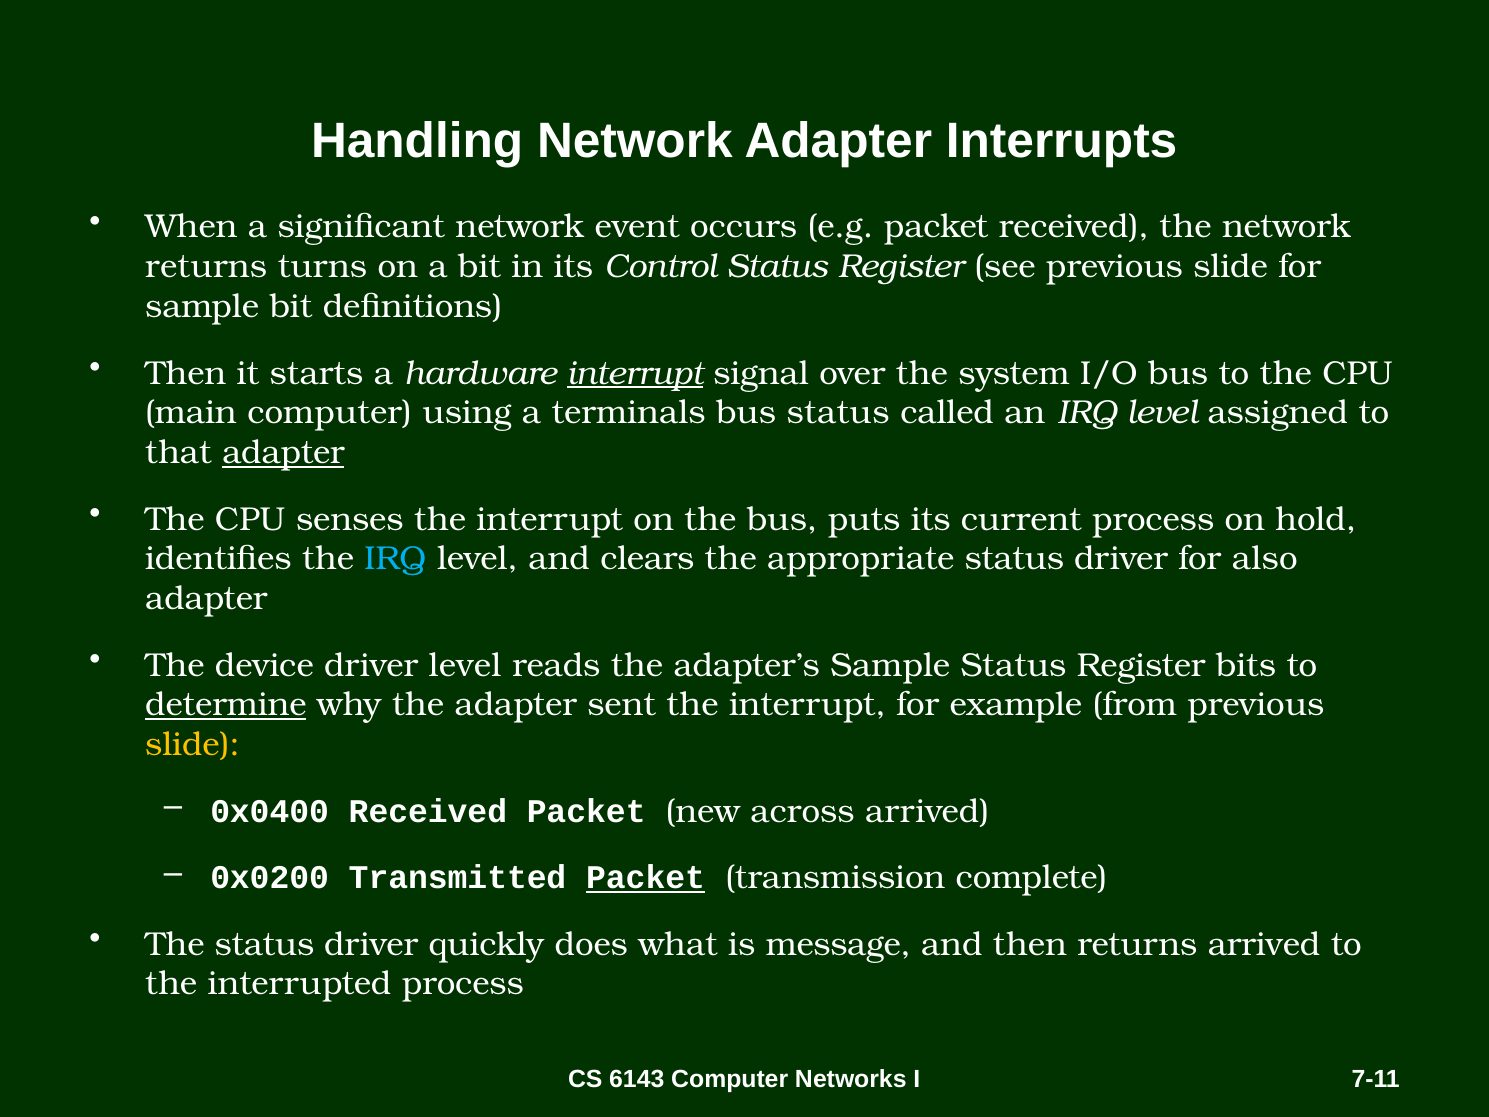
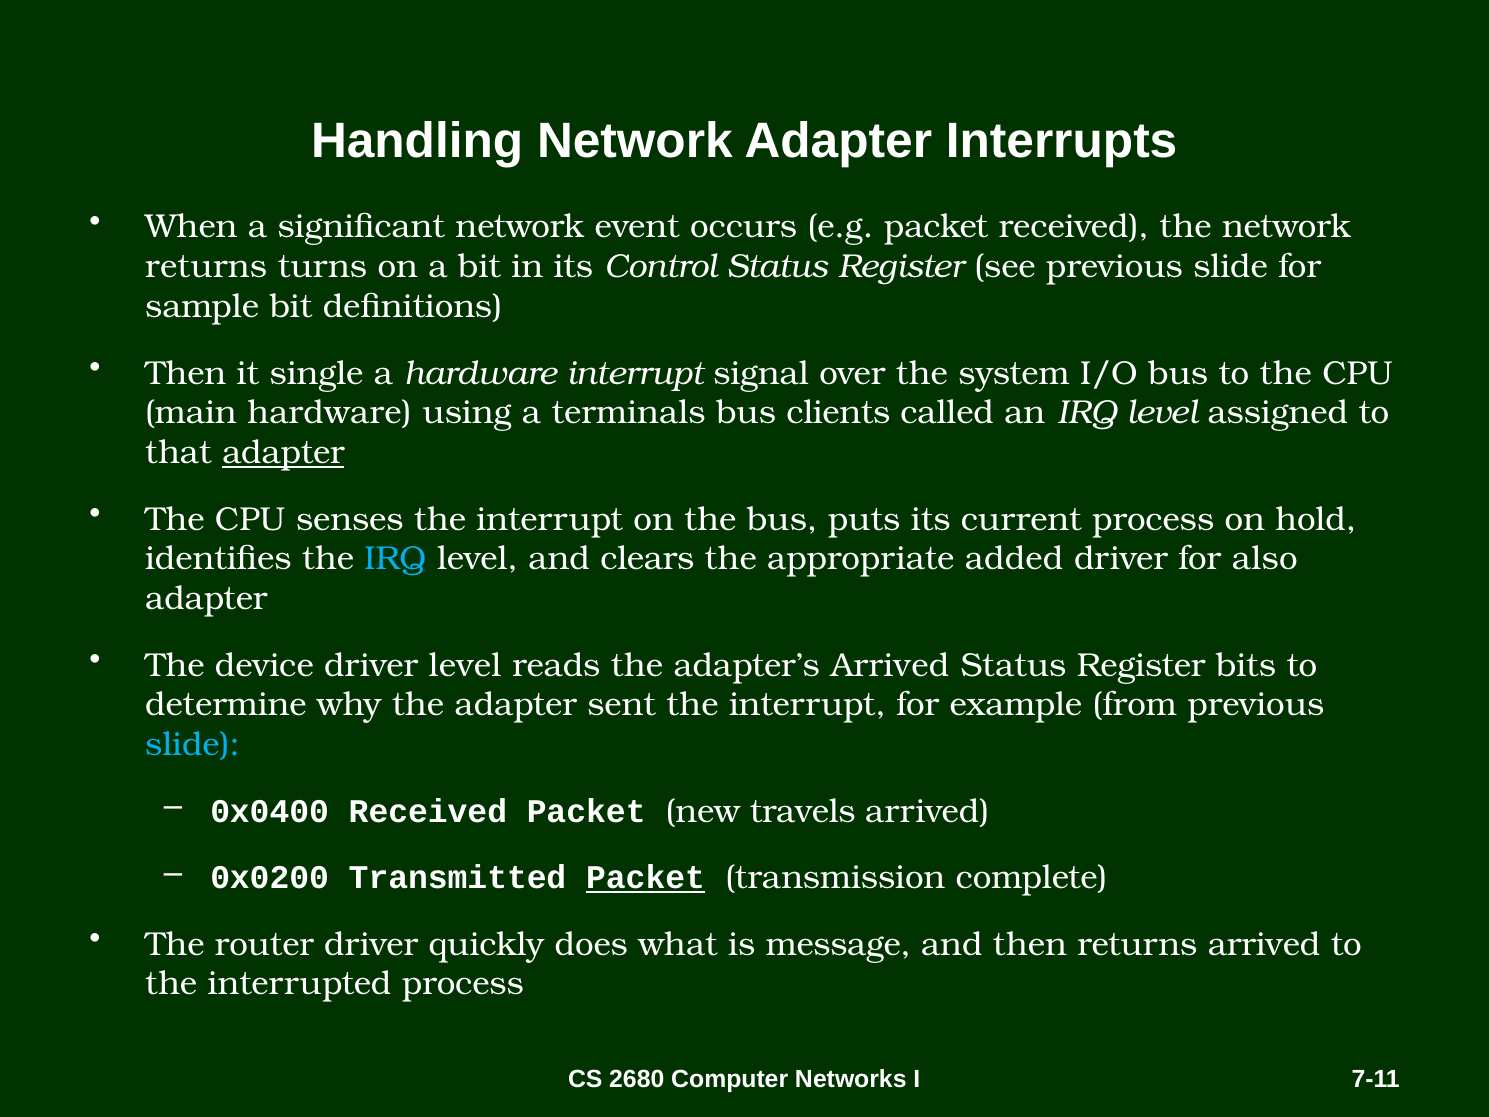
starts: starts -> single (316, 373)
interrupt underline: present -> none (635, 373)
main computer: computer -> hardware (329, 413)
bus status: status -> clients (838, 413)
appropriate status: status -> added (1014, 559)
adapter’s Sample: Sample -> Arrived (890, 665)
determine underline: present -> none (226, 705)
slide colour: yellow -> light blue (193, 744)
across: across -> travels (803, 811)
The status: status -> router (264, 944)
6143: 6143 -> 2680 (637, 1079)
